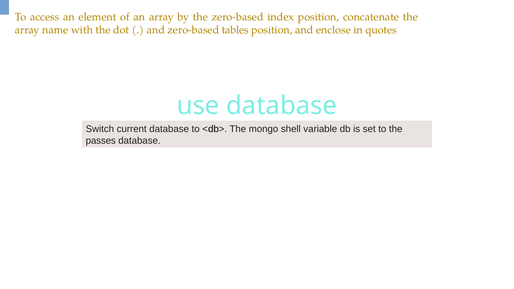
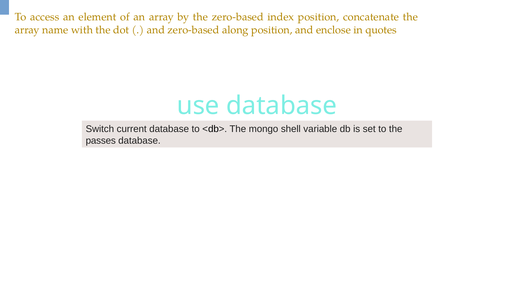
tables: tables -> along (235, 30)
